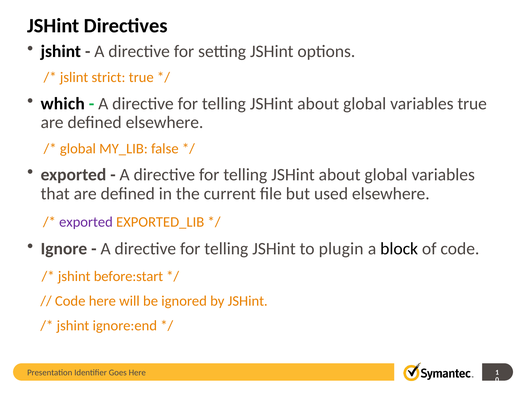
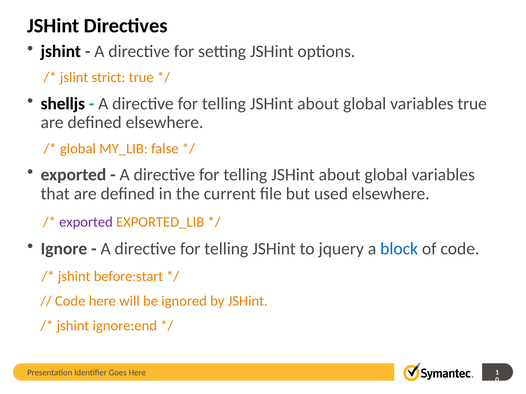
which: which -> shelljs (63, 104)
plugin: plugin -> jquery (341, 249)
block colour: black -> blue (399, 249)
